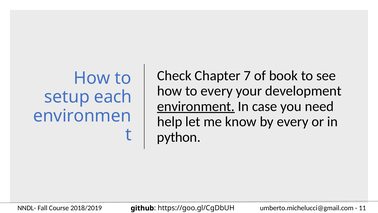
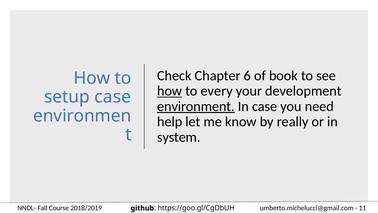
7: 7 -> 6 (247, 76)
how underline: none -> present (170, 91)
setup each: each -> case (113, 97)
by every: every -> really (293, 122)
python: python -> system (179, 137)
